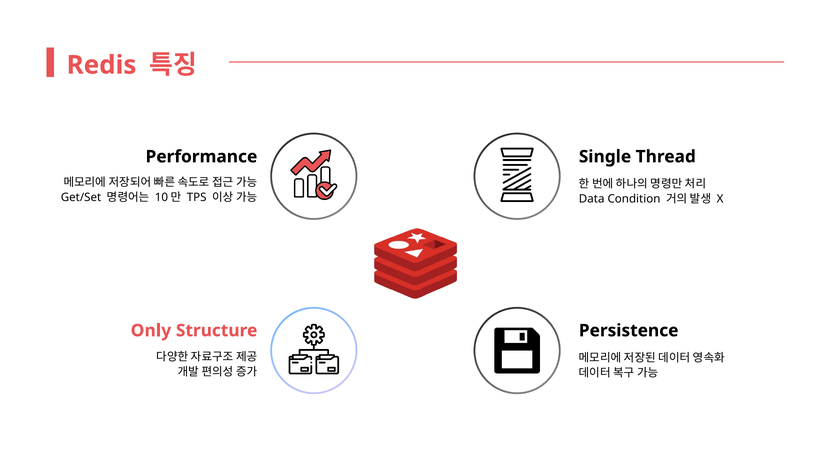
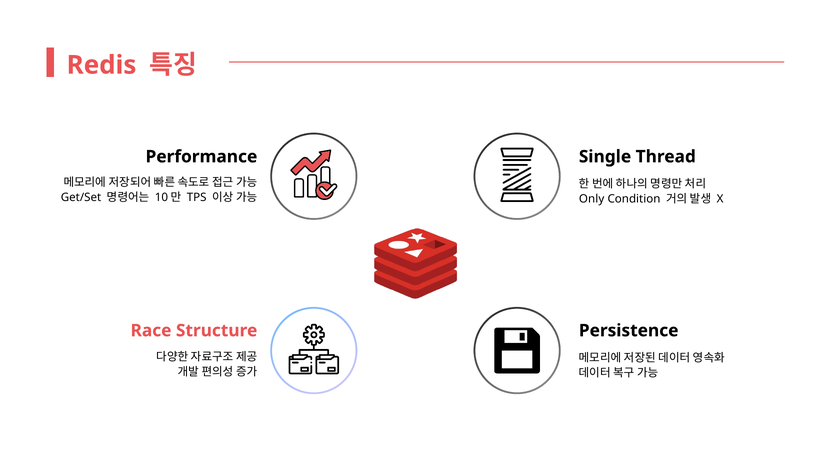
Data: Data -> Only (592, 199)
Only: Only -> Race (151, 330)
